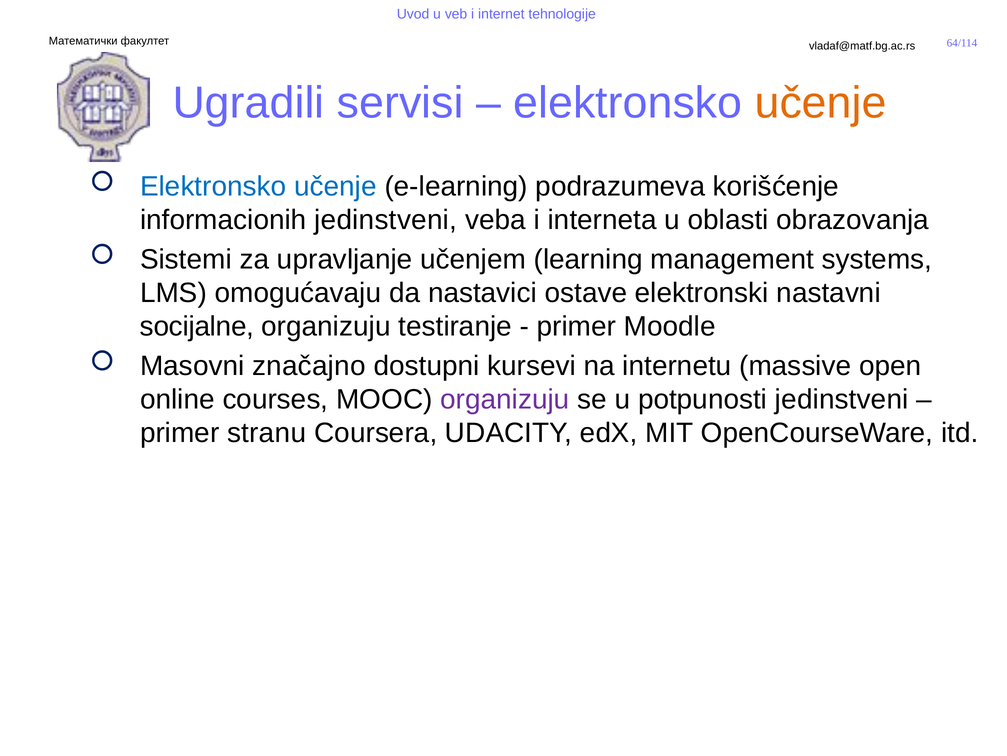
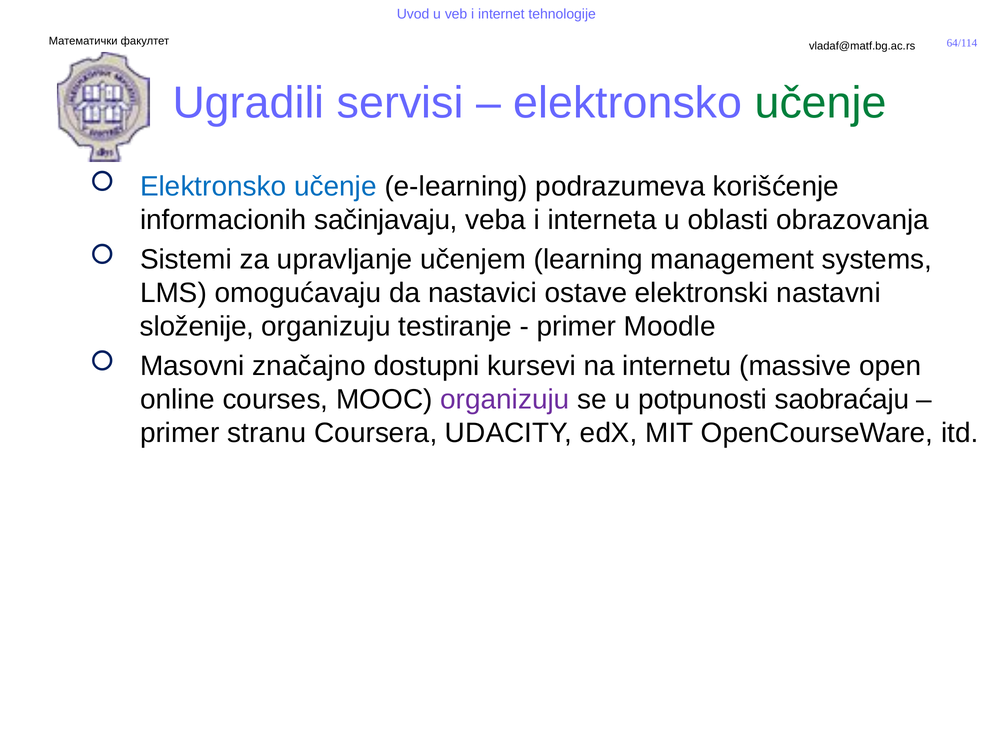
učenje colour: orange -> green (821, 103)
informacionih jedinstveni: jedinstveni -> sačinjavaju (386, 220)
socijalne: socijalne -> složenije (197, 326)
potpunosti jedinstveni: jedinstveni -> saobraćaju (842, 399)
